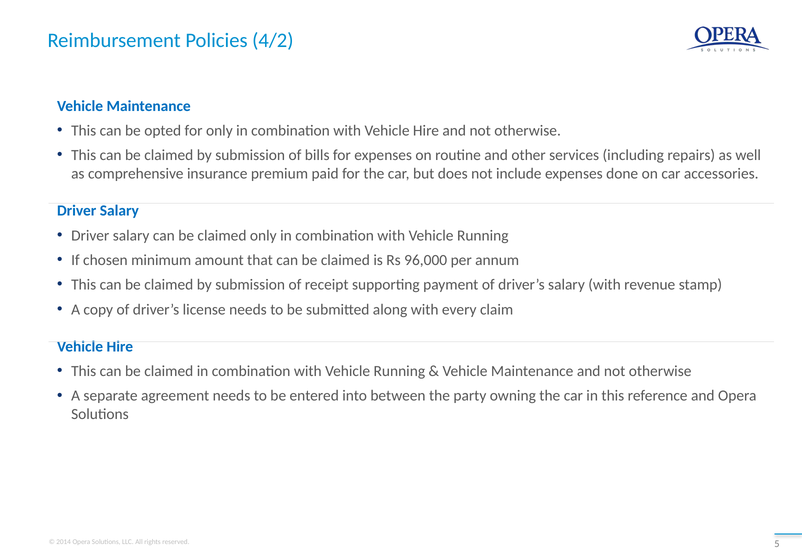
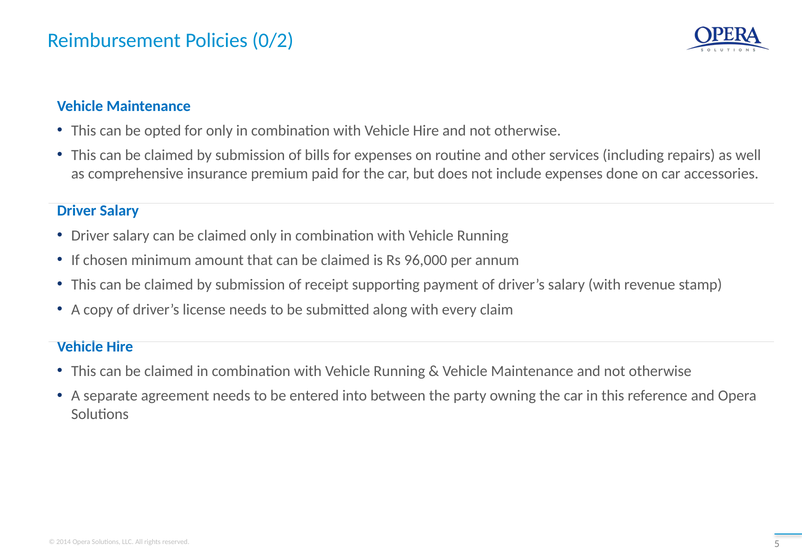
4/2: 4/2 -> 0/2 (273, 40)
